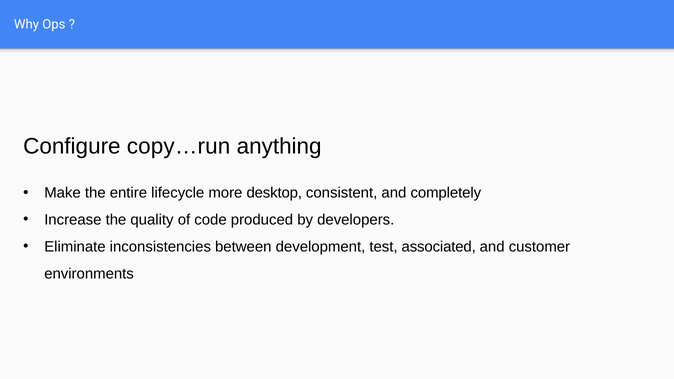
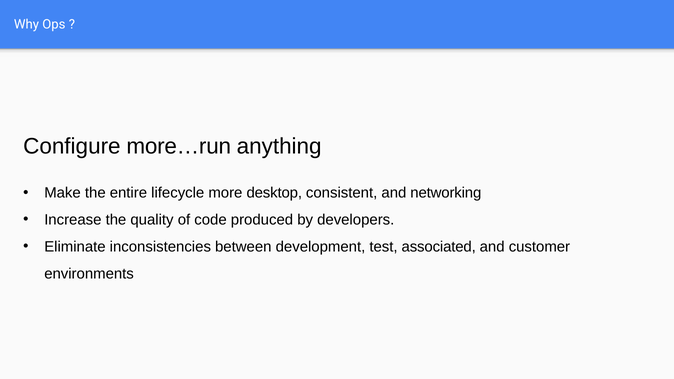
copy…run: copy…run -> more…run (179, 146)
completely: completely -> networking (446, 193)
